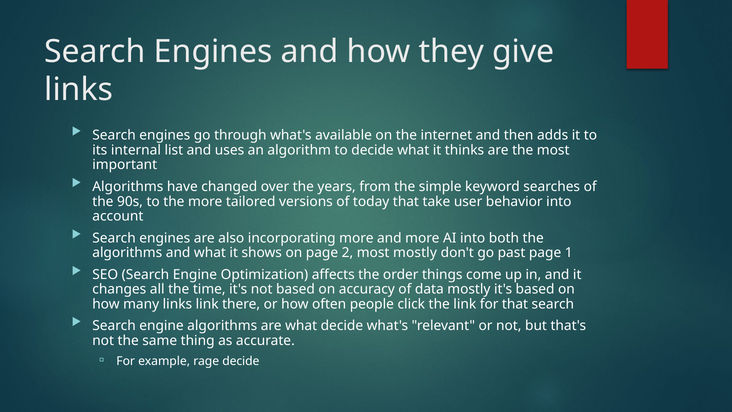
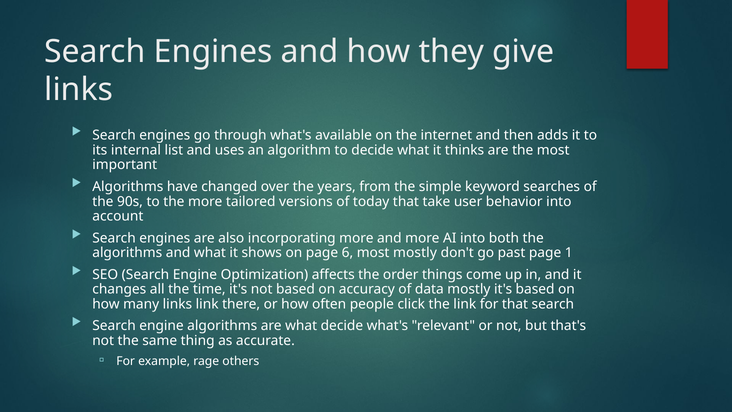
2: 2 -> 6 (347, 253)
rage decide: decide -> others (241, 361)
